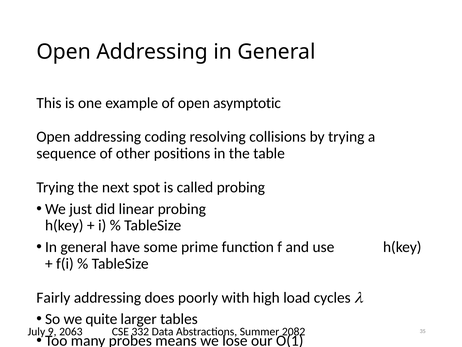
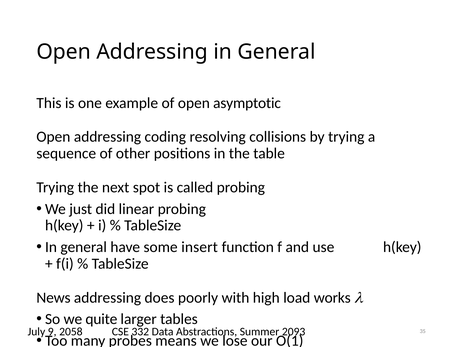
prime: prime -> insert (200, 247)
Fairly: Fairly -> News (53, 297)
cycles: cycles -> works (332, 297)
2063: 2063 -> 2058 (71, 331)
2082: 2082 -> 2093 (294, 331)
